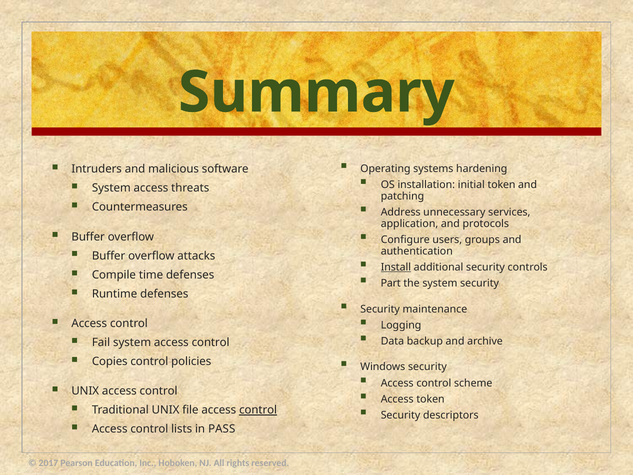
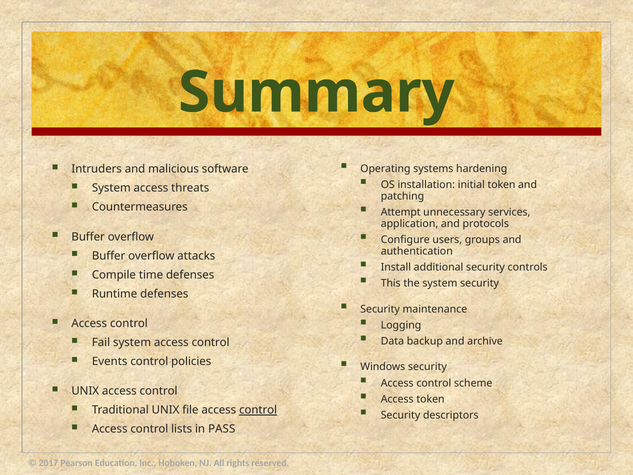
Address: Address -> Attempt (401, 212)
Install underline: present -> none (396, 267)
Part: Part -> This (391, 283)
Copies: Copies -> Events (110, 361)
